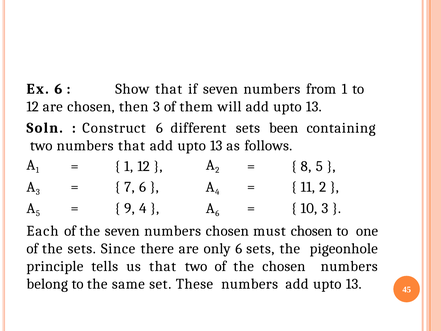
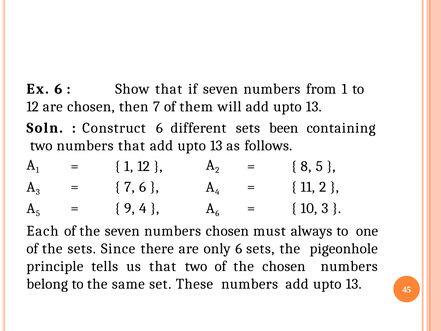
then 3: 3 -> 7 (156, 106)
must chosen: chosen -> always (311, 231)
